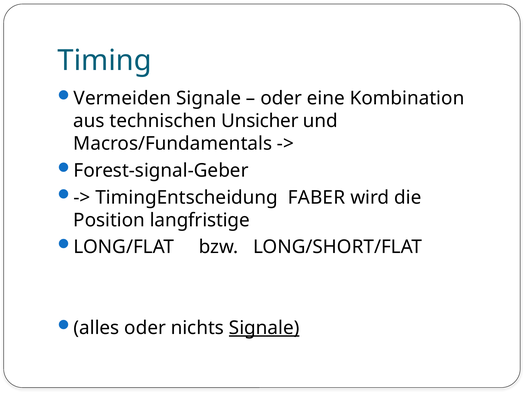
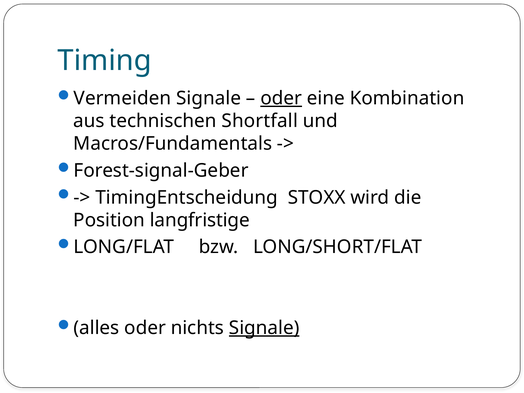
oder underline: none -> present (281, 98)
Unsicher: Unsicher -> Shortfall (260, 121)
FABER: FABER -> STOXX (317, 197)
